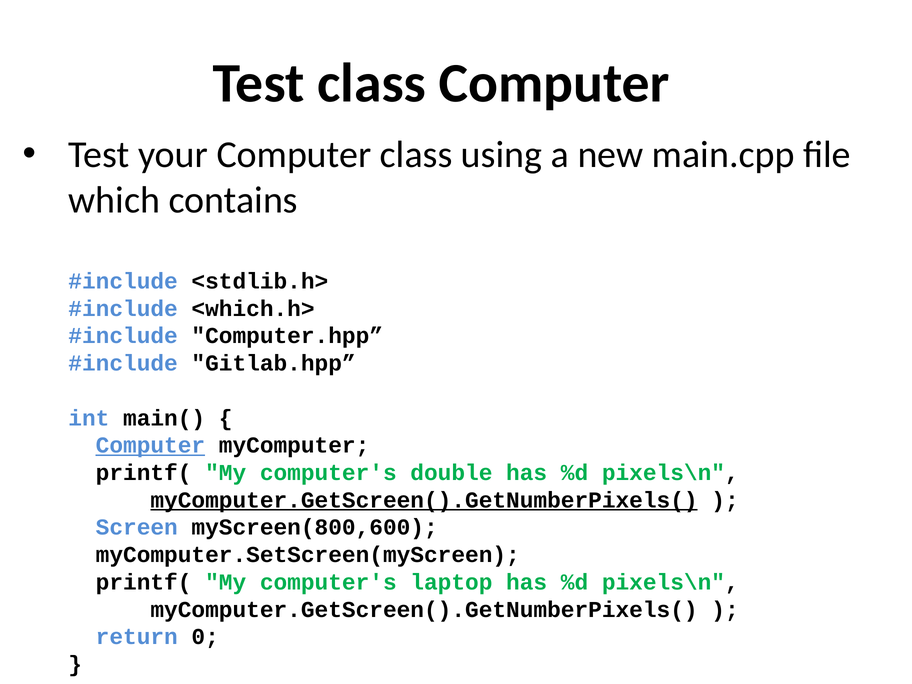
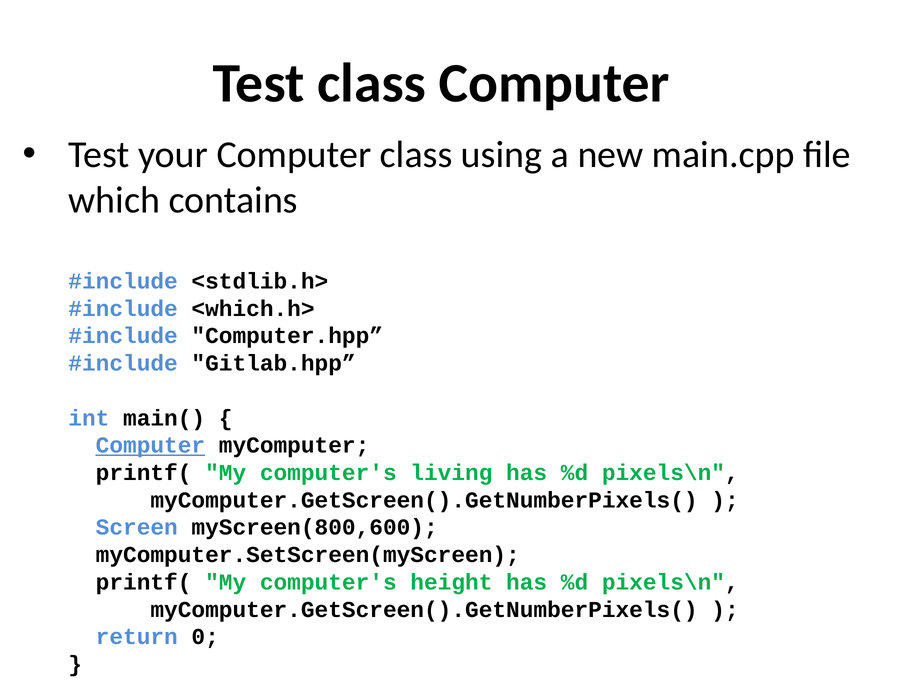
double: double -> living (451, 473)
myComputer.GetScreen().GetNumberPixels( underline: present -> none (424, 500)
laptop: laptop -> height (451, 582)
